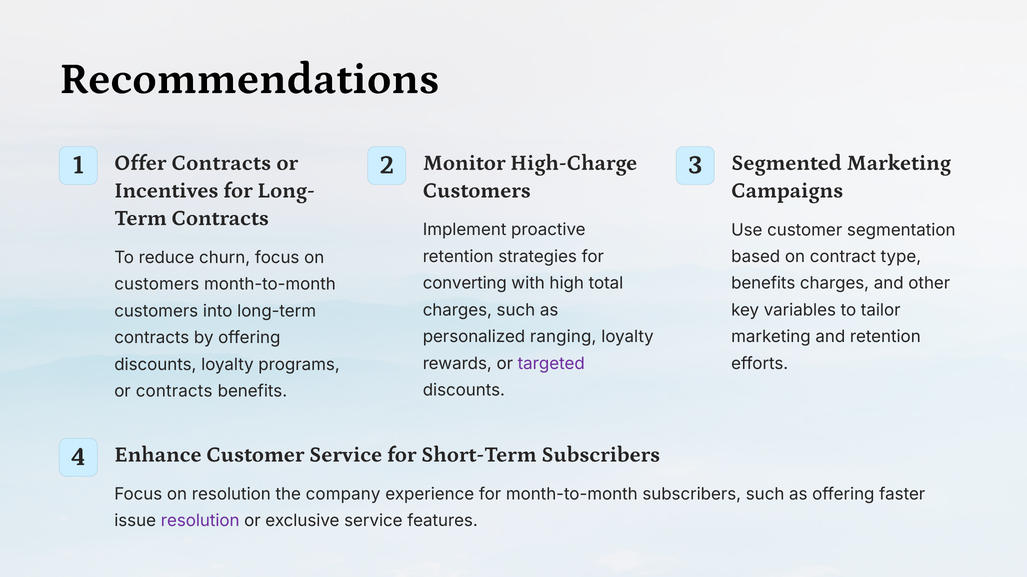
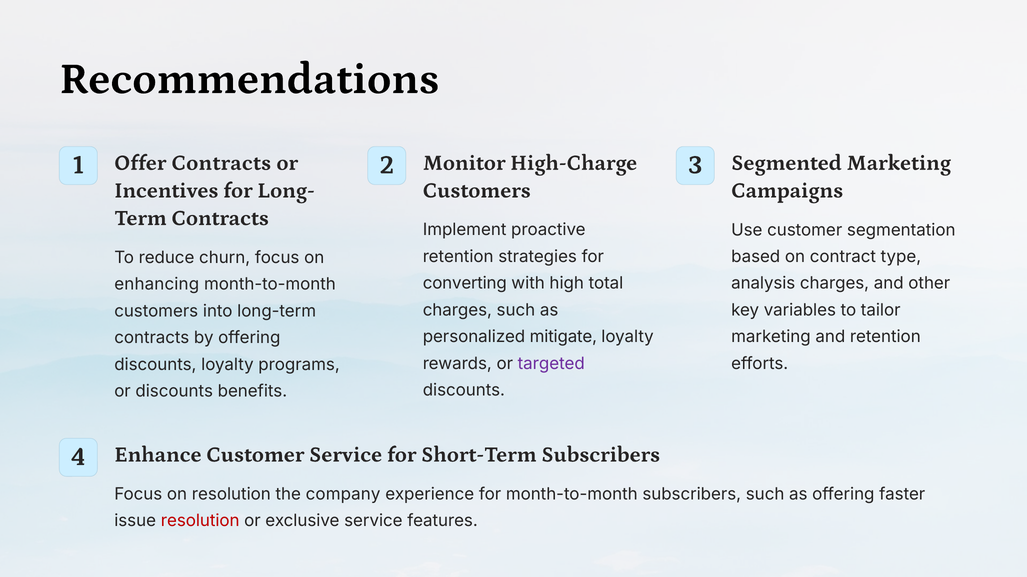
benefits: benefits -> analysis (763, 284)
customers: customers -> enhancing (157, 285)
ranging: ranging -> mitigate (563, 337)
or contracts: contracts -> discounts (174, 392)
resolution colour: purple -> red (200, 521)
